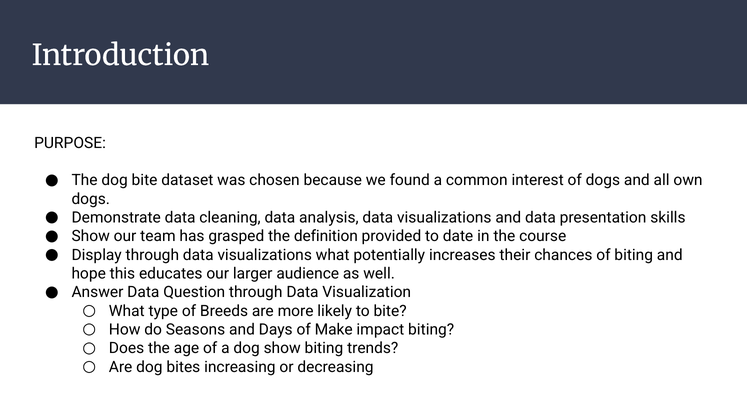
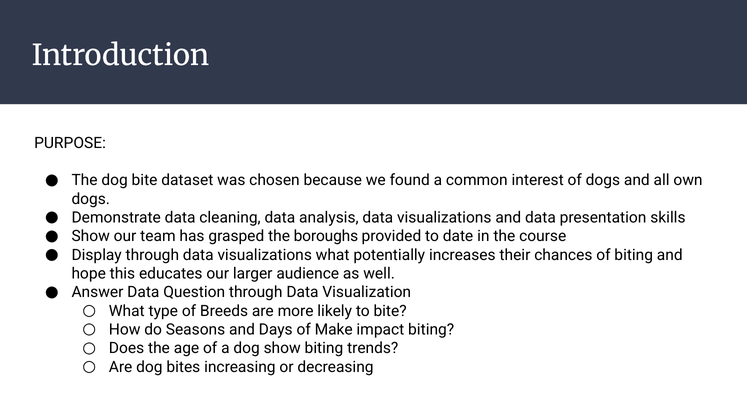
definition: definition -> boroughs (326, 236)
